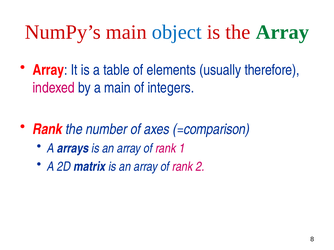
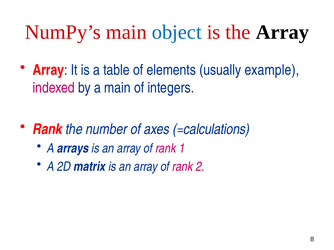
Array colour: green -> black (282, 32)
therefore: therefore -> example (272, 70)
=comparison: =comparison -> =calculations (211, 129)
